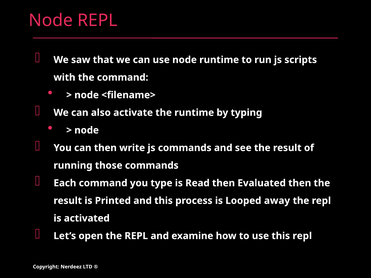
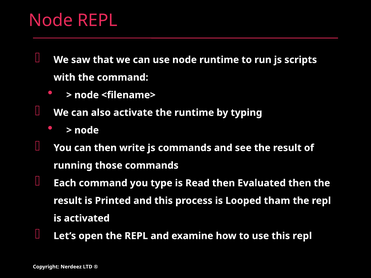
away: away -> tham (277, 201)
